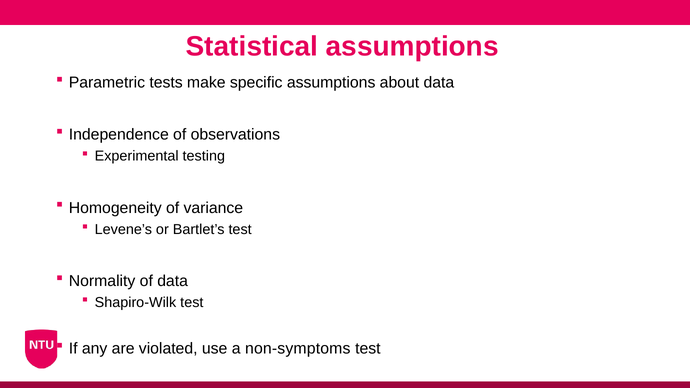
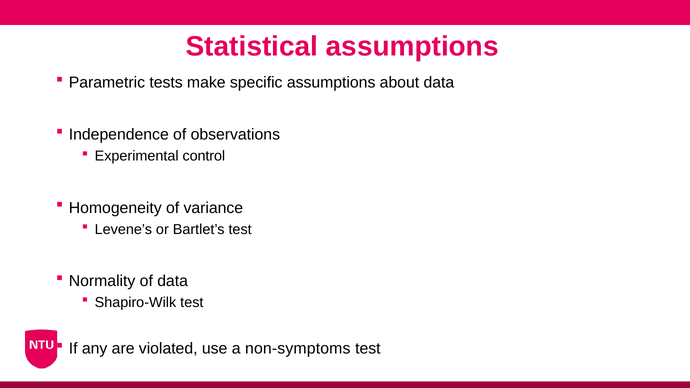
testing: testing -> control (204, 156)
